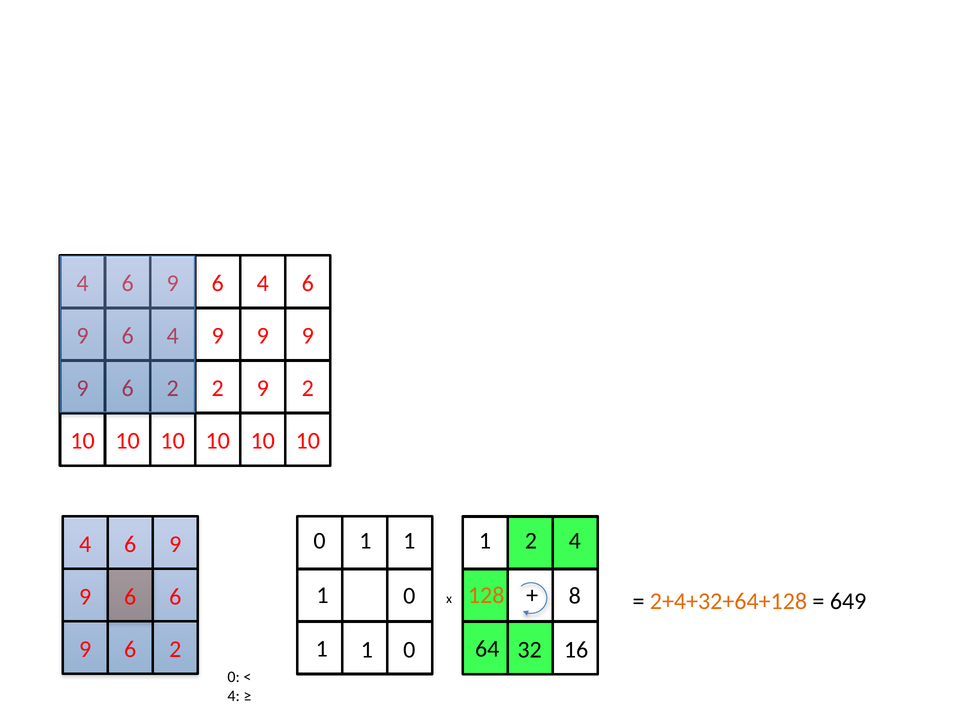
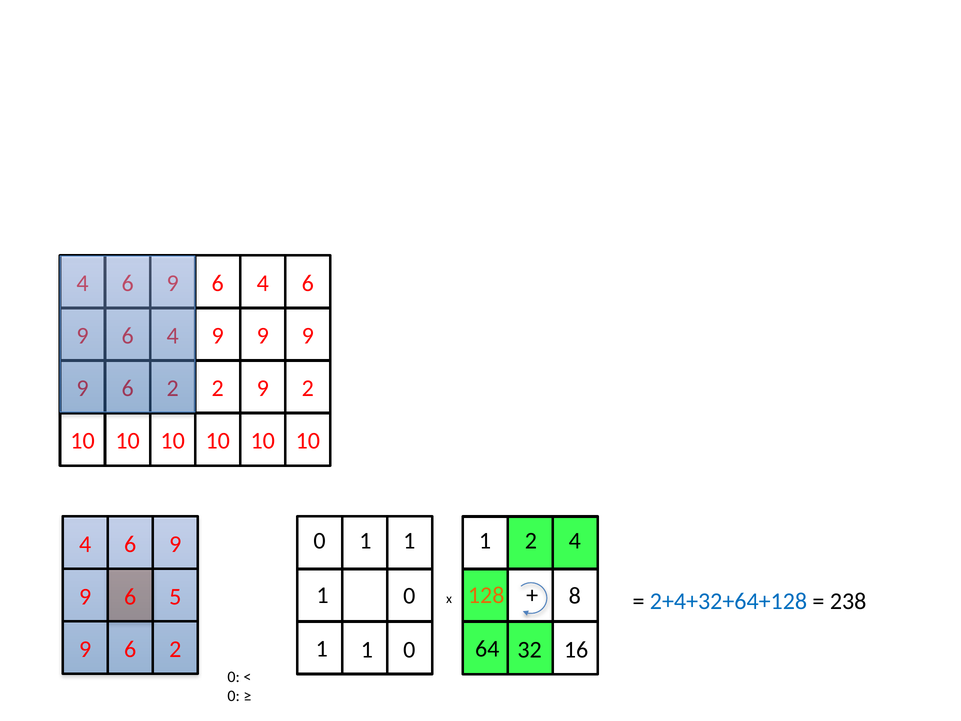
6: 6 -> 5 (175, 596)
2+4+32+64+128 colour: orange -> blue (728, 601)
649: 649 -> 238 (848, 601)
4: 4 -> 0 (234, 696)
